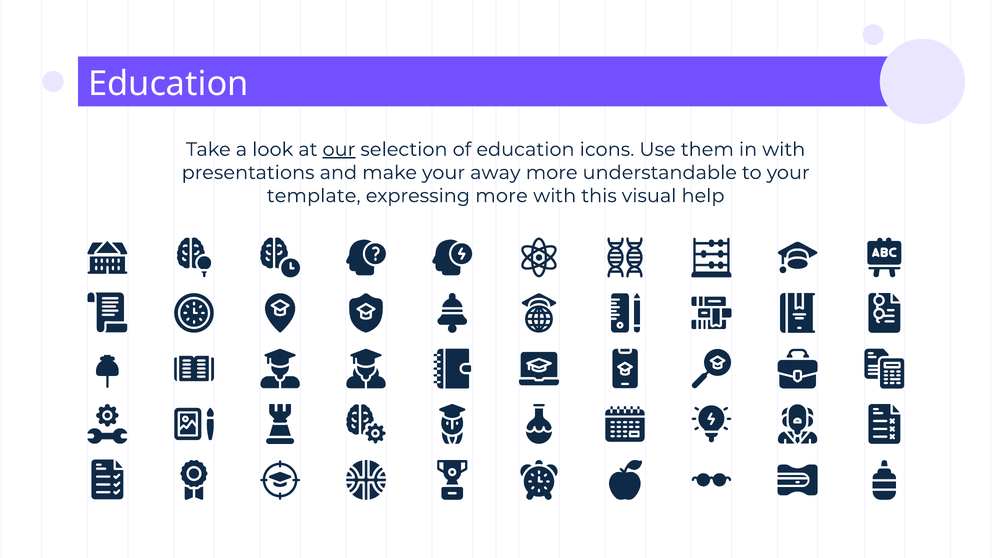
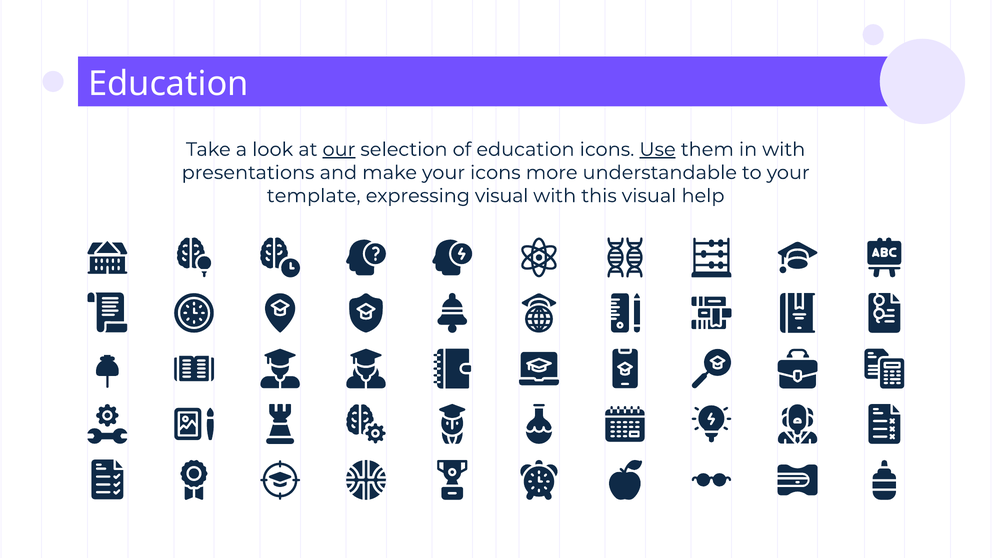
Use underline: none -> present (657, 150)
your away: away -> icons (495, 173)
expressing more: more -> visual (502, 196)
